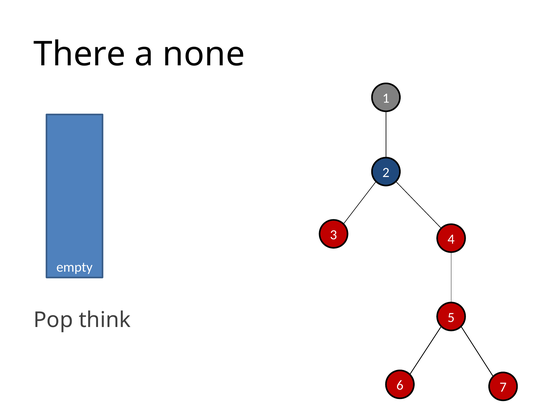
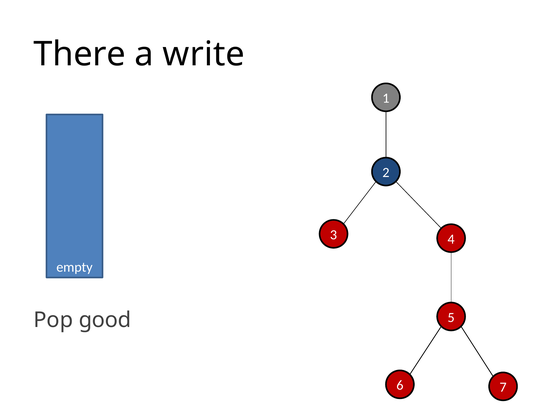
none: none -> write (204, 54)
think: think -> good (105, 320)
